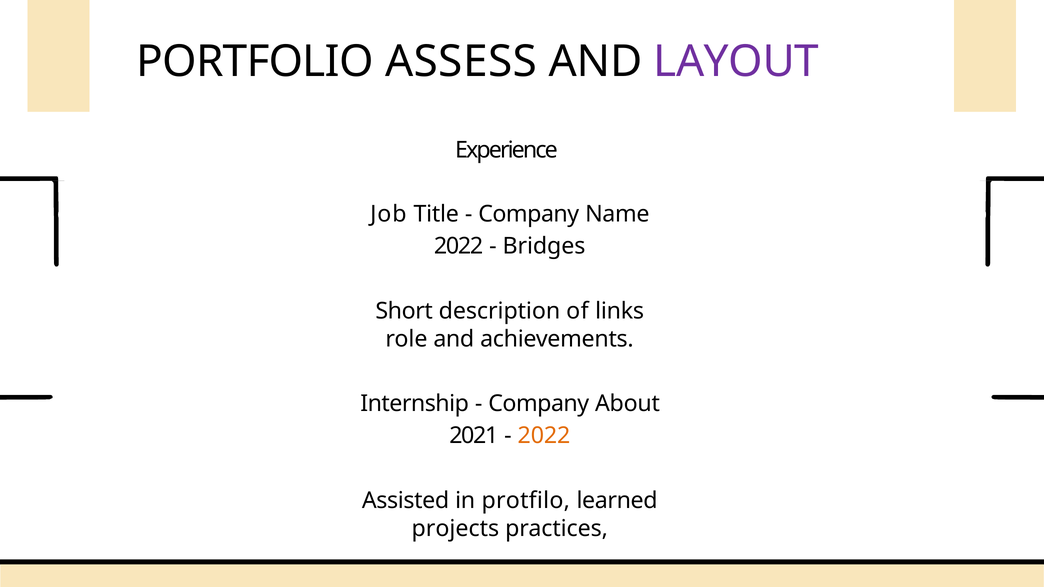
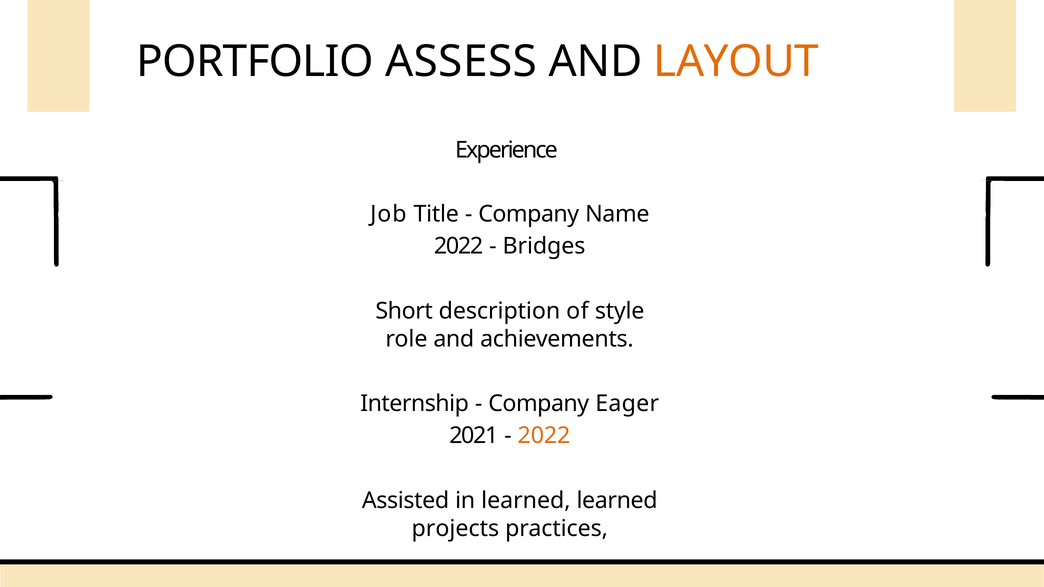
LAYOUT colour: purple -> orange (736, 62)
links: links -> style (620, 311)
About: About -> Eager (627, 404)
in protfilo: protfilo -> learned (526, 501)
